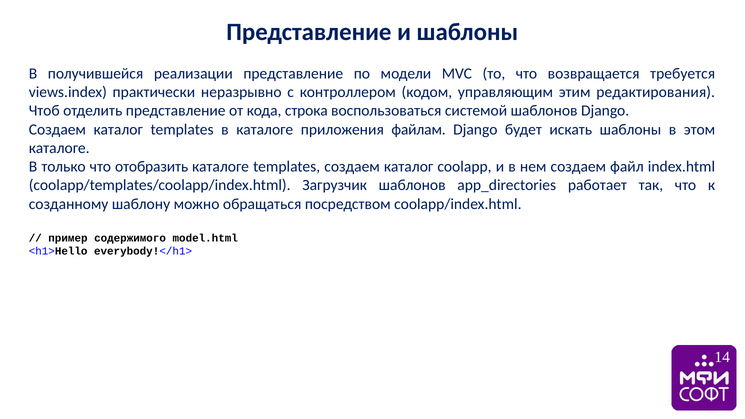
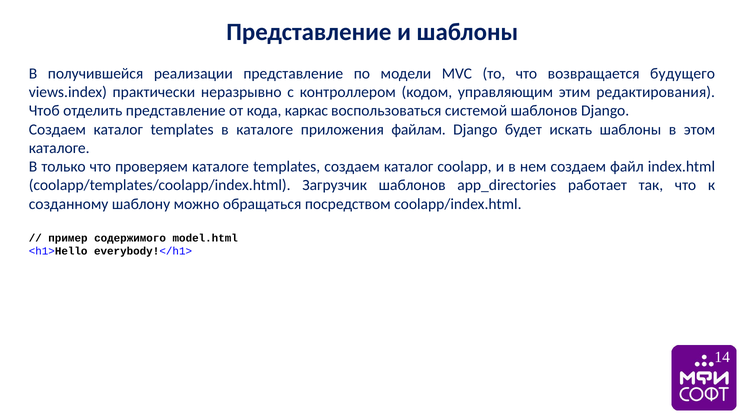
требуется: требуется -> будущего (683, 74)
строка: строка -> каркас (306, 111)
отобразить: отобразить -> проверяем (152, 167)
